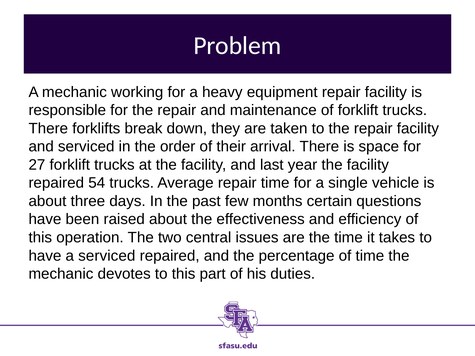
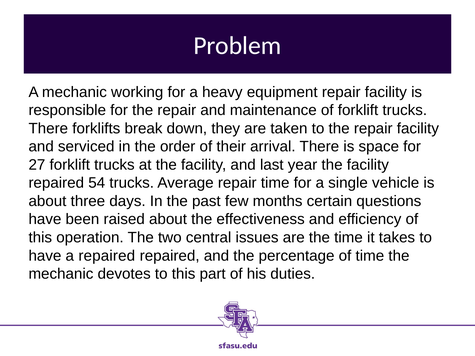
a serviced: serviced -> repaired (107, 256)
